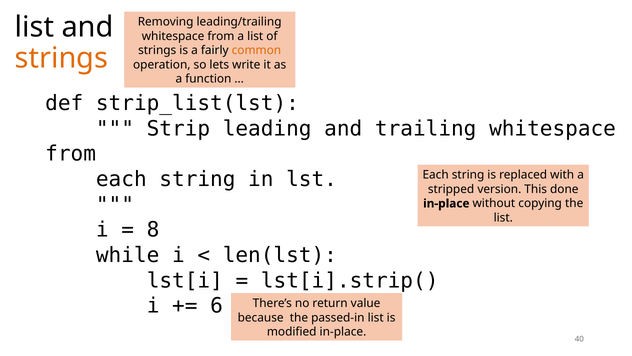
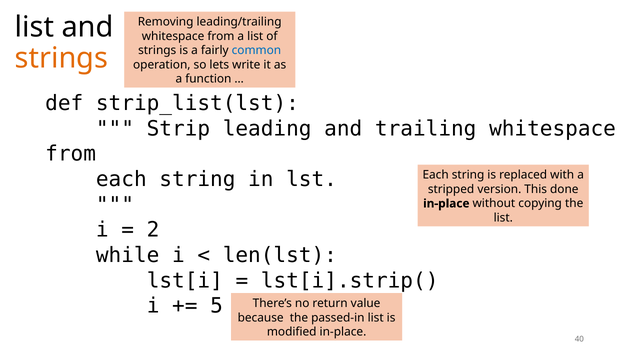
common colour: orange -> blue (256, 50)
8: 8 -> 2 (153, 230)
6: 6 -> 5 (216, 306)
